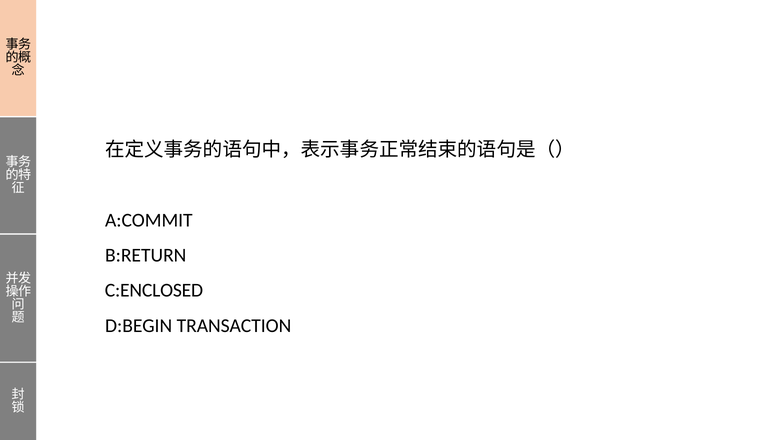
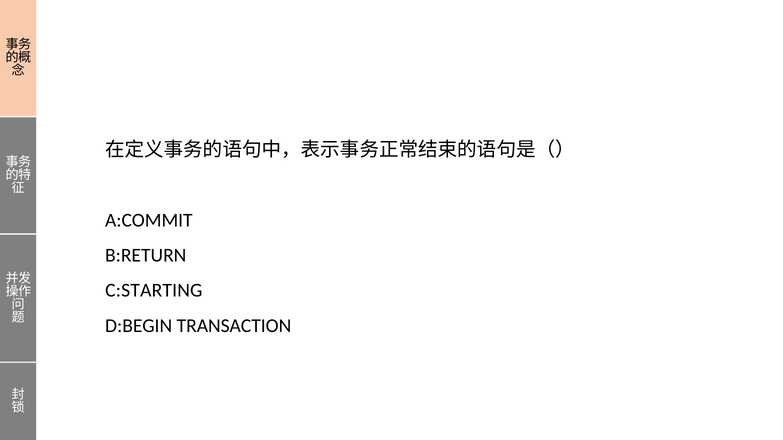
C:ENCLOSED: C:ENCLOSED -> C:STARTING (154, 291)
